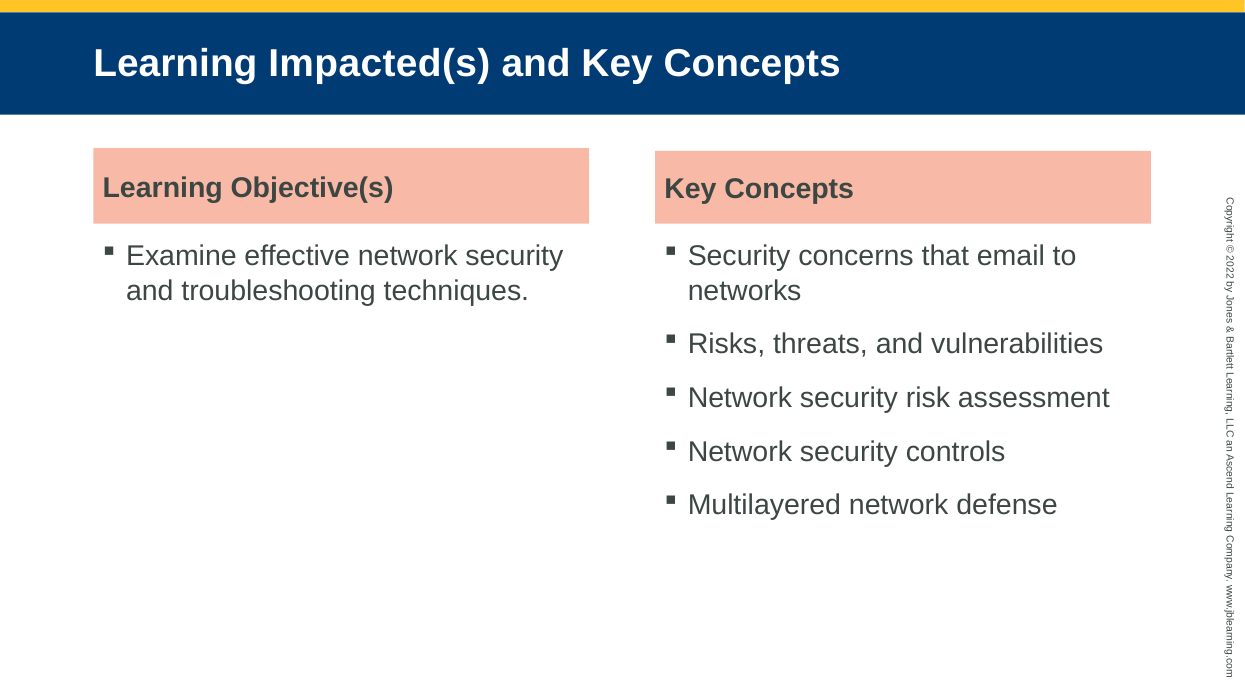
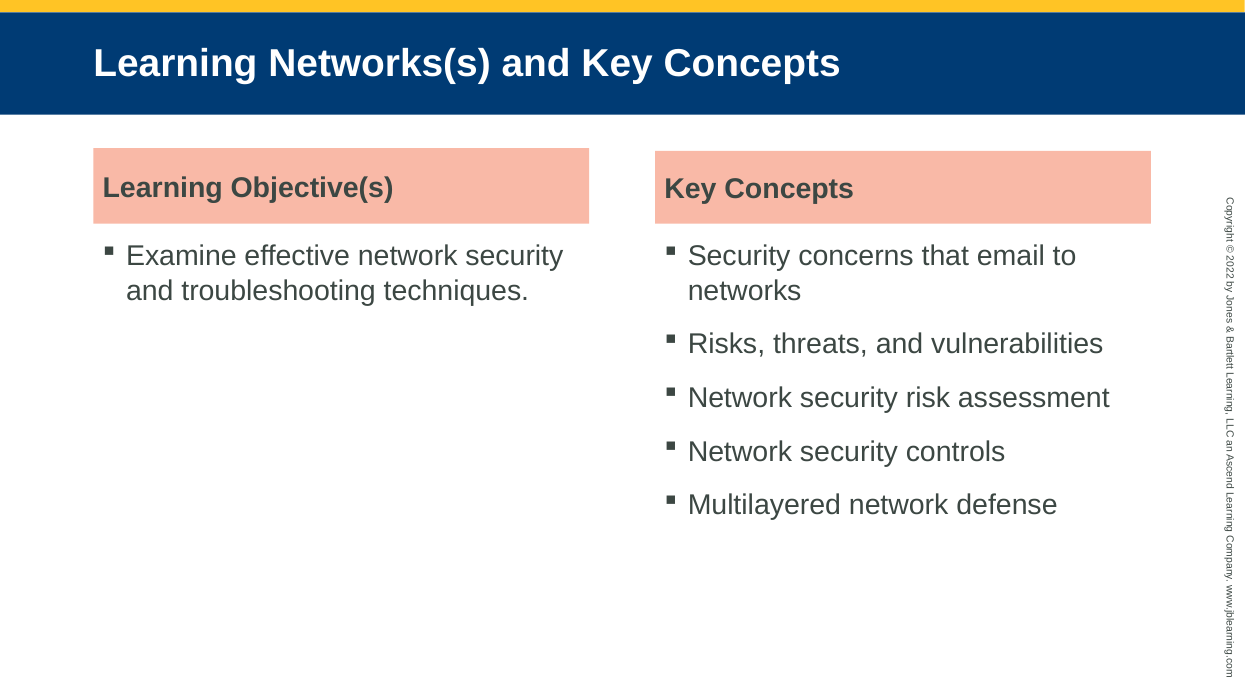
Impacted(s: Impacted(s -> Networks(s (380, 64)
